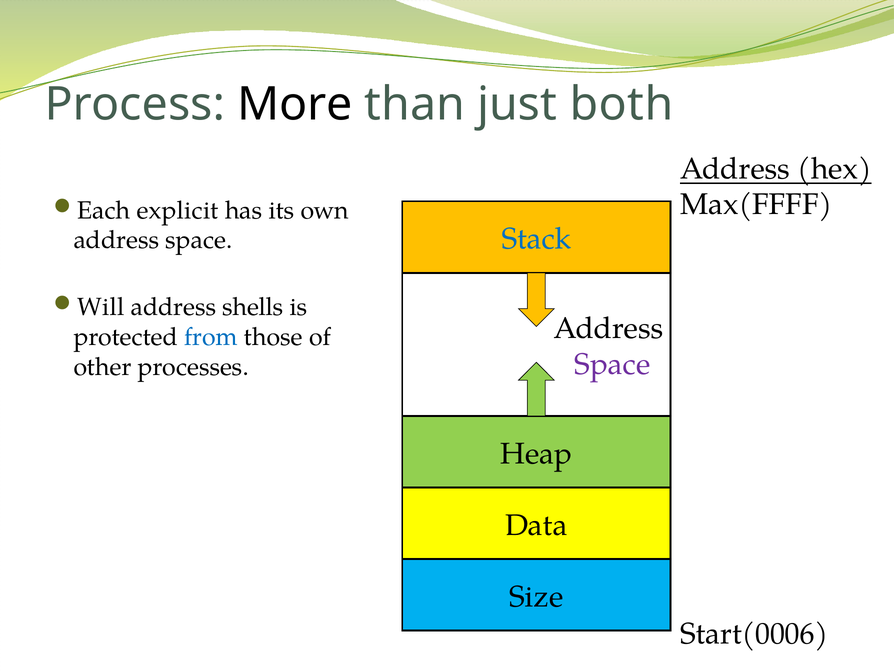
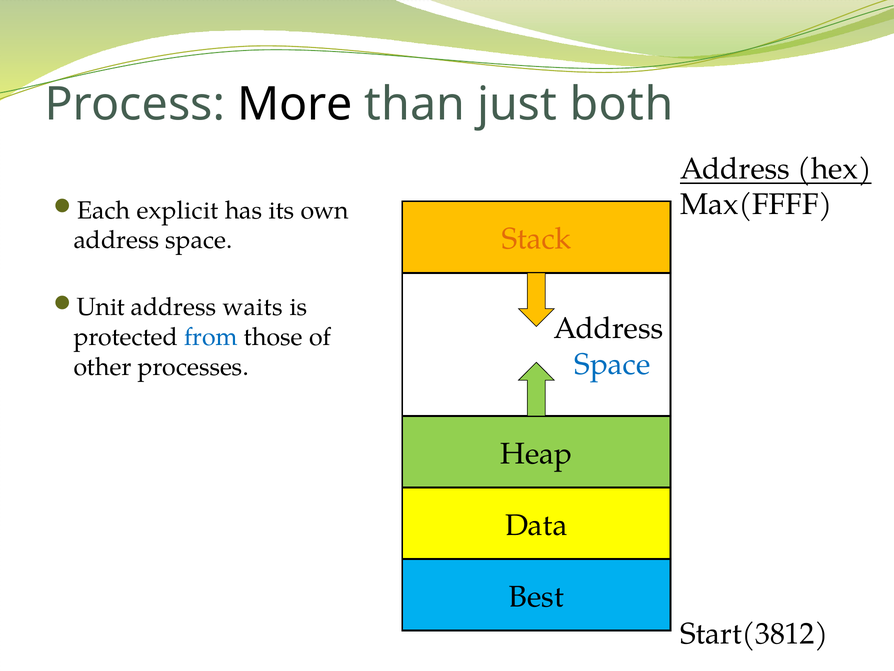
Stack colour: blue -> orange (536, 239)
Will: Will -> Unit (101, 307)
shells: shells -> waits (253, 307)
Space colour: purple -> blue (612, 364)
Size: Size -> Best (536, 597)
Start(0006: Start(0006 -> Start(3812 (754, 633)
